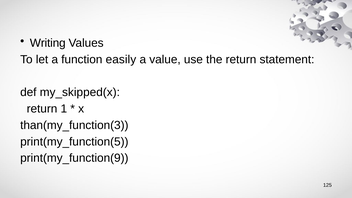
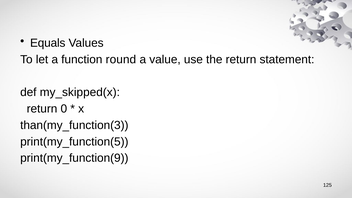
Writing: Writing -> Equals (48, 43)
easily: easily -> round (121, 60)
1: 1 -> 0 (64, 109)
